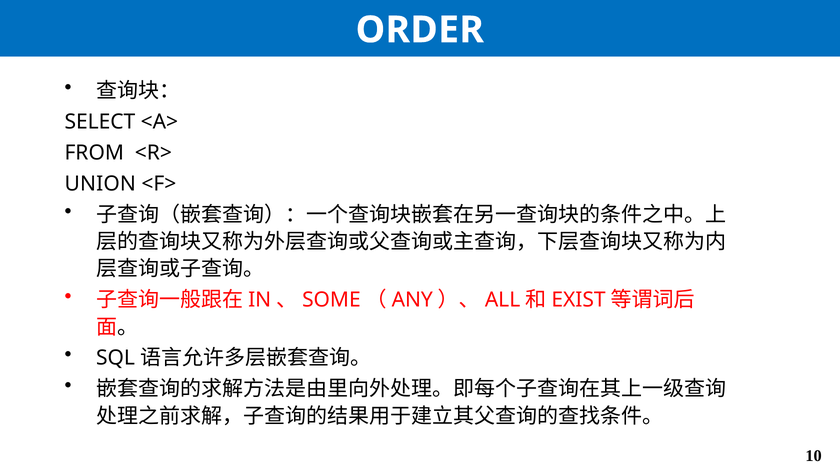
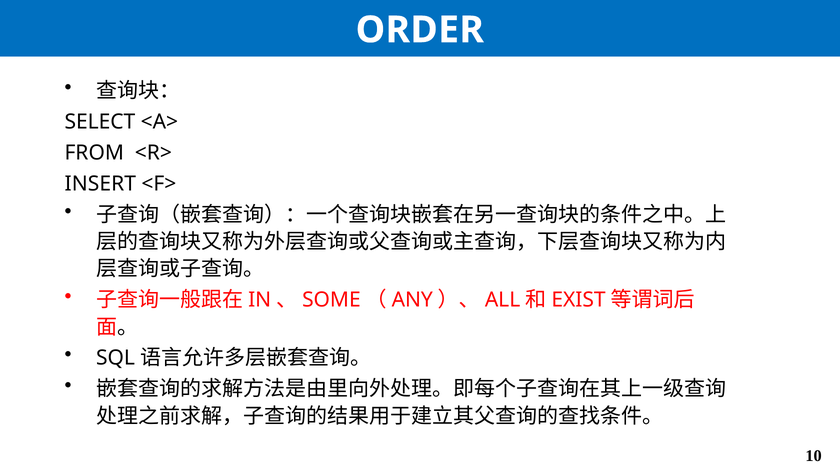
UNION: UNION -> INSERT (100, 184)
